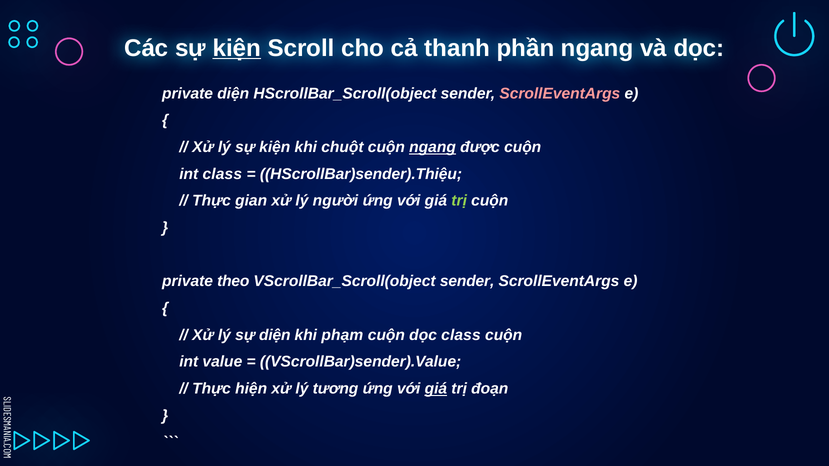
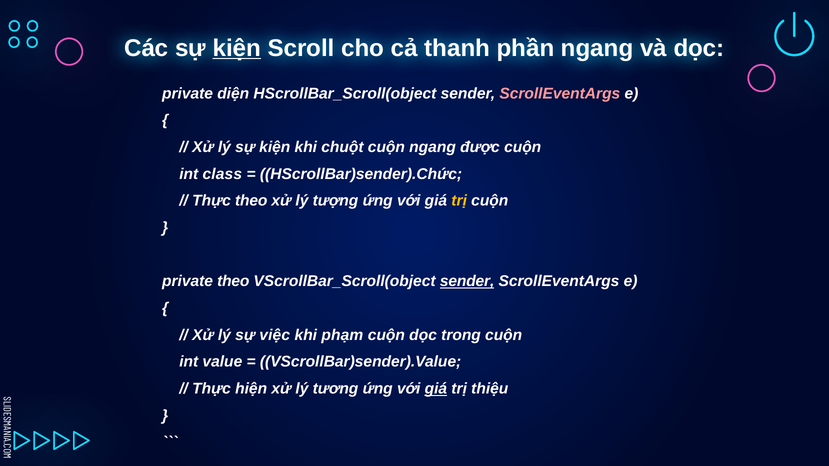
ngang underline: present -> none (433, 147)
HScrollBar)sender).Thiệu: HScrollBar)sender).Thiệu -> HScrollBar)sender).Chức (361, 174)
Thực gian: gian -> theo (251, 201)
người: người -> tượng (336, 201)
trị colour: light green -> yellow (459, 201)
sender underline: none -> present (467, 281)
sự diện: diện -> việc (275, 335)
dọc class: class -> trong (461, 335)
đoạn: đoạn -> thiệu (490, 389)
